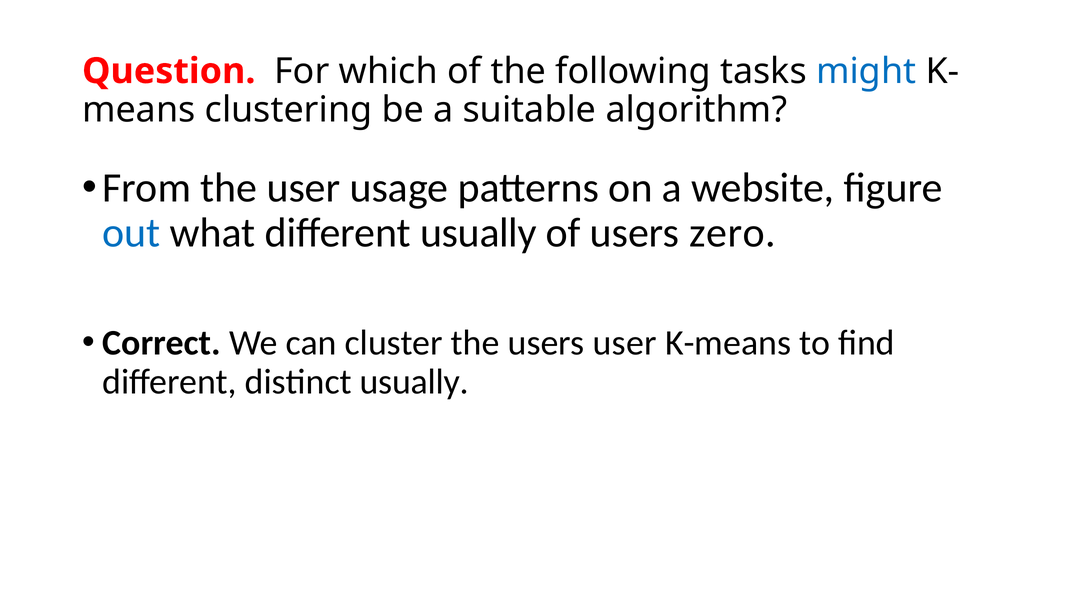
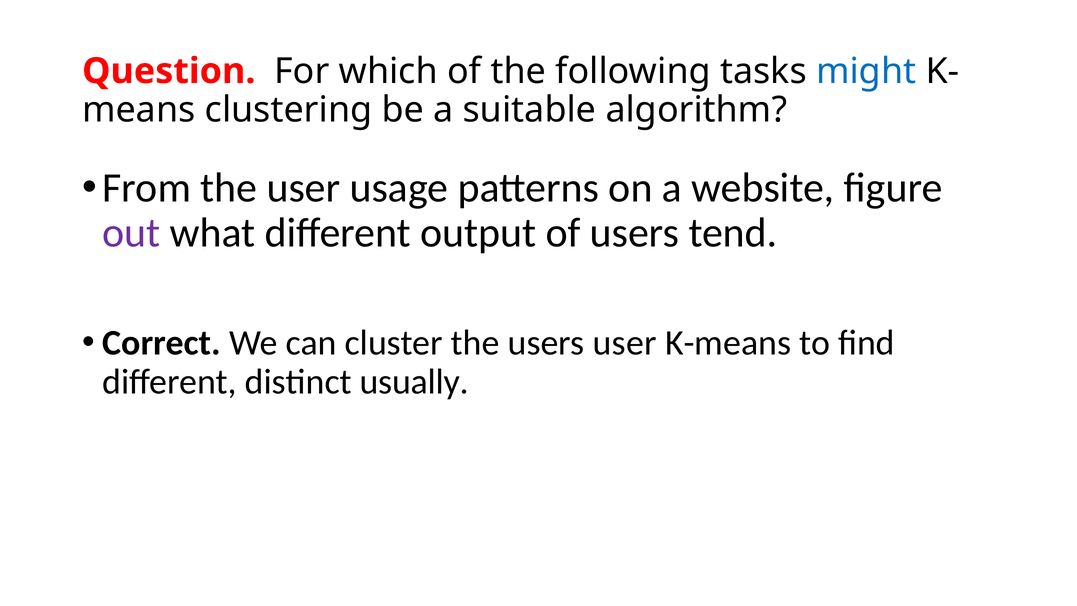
out colour: blue -> purple (131, 233)
different usually: usually -> output (478, 233)
zero: zero -> tend (733, 233)
